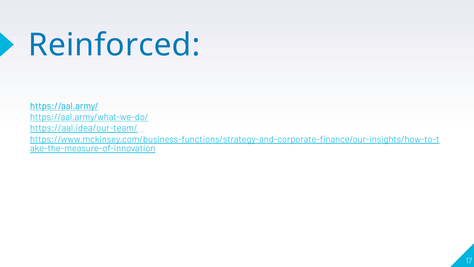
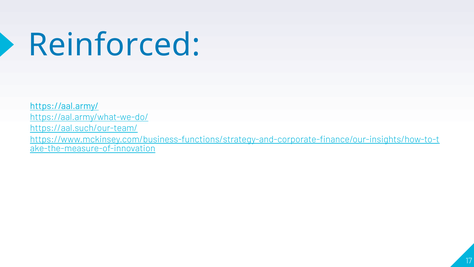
https://aal.idea/our-team/: https://aal.idea/our-team/ -> https://aal.such/our-team/ (84, 128)
